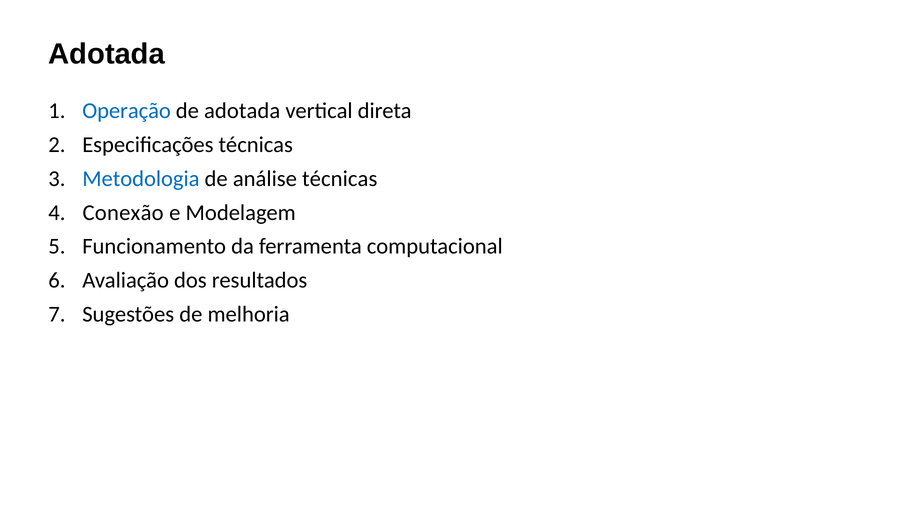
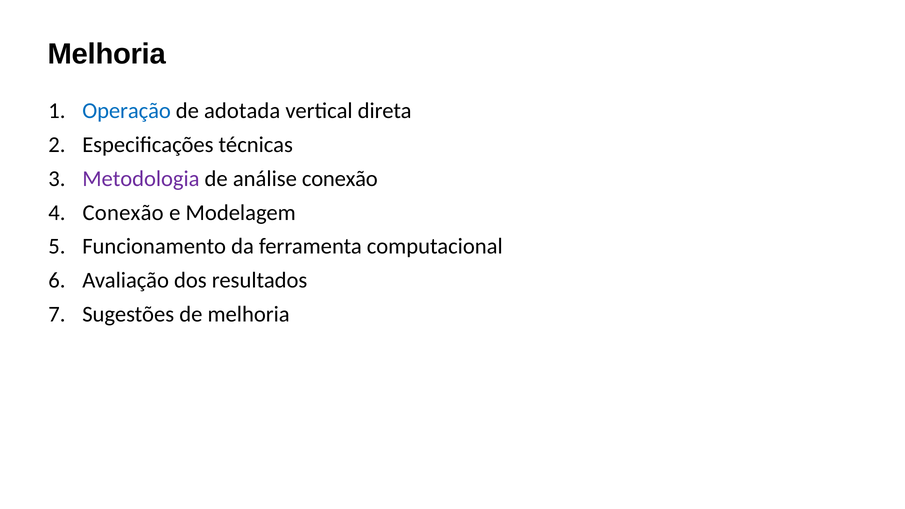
Adotada: Adotada -> Melhoria (107, 54)
Metodologia colour: blue -> purple (141, 179)
análise técnicas: técnicas -> conexão (340, 179)
